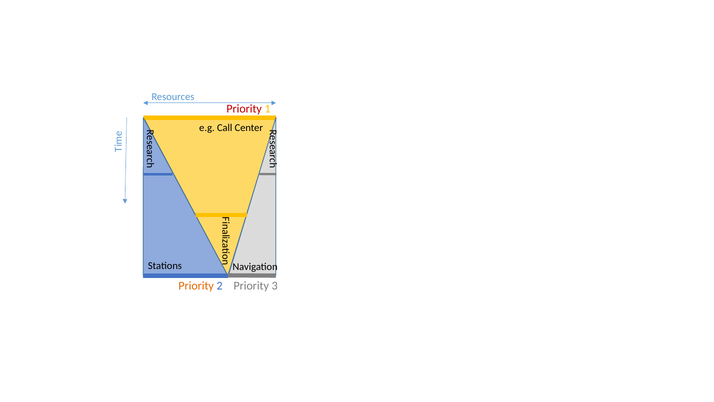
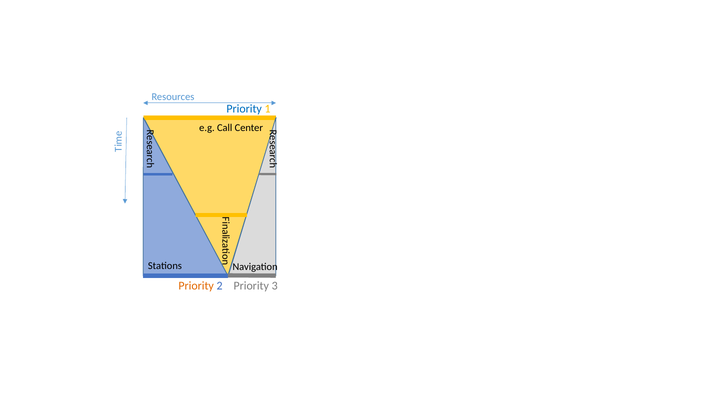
Priority colour: red -> blue (244, 109)
